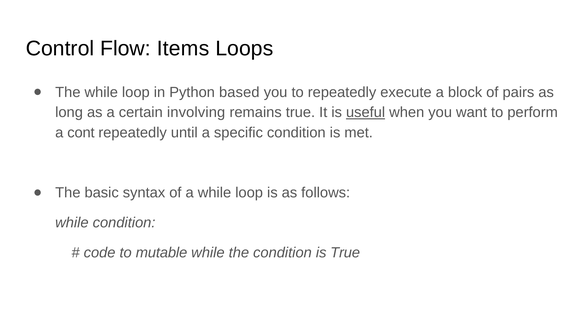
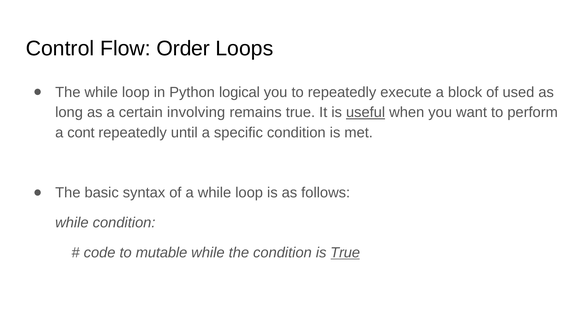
Items: Items -> Order (183, 49)
based: based -> logical (239, 92)
pairs: pairs -> used (518, 92)
True underline: none -> present (345, 253)
